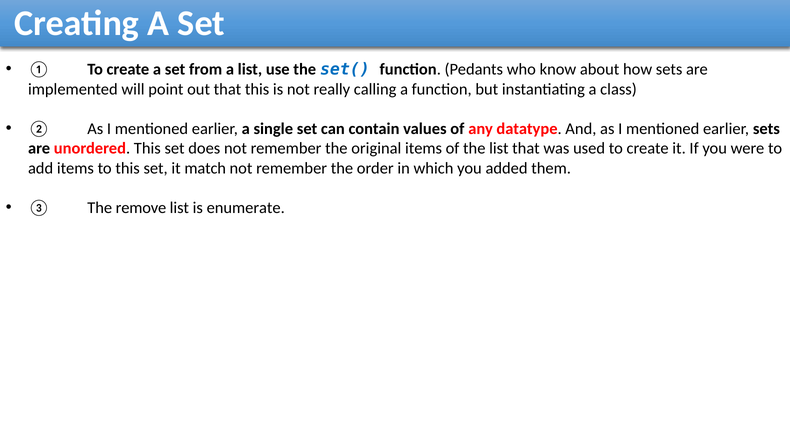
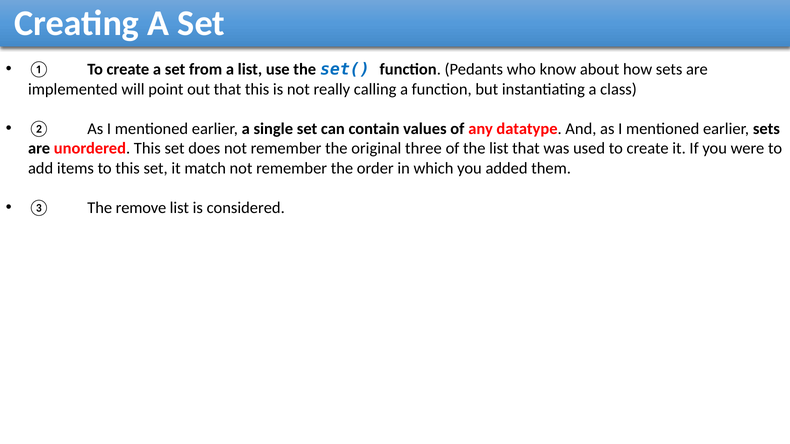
original items: items -> three (423, 149)
enumerate: enumerate -> considered (246, 208)
